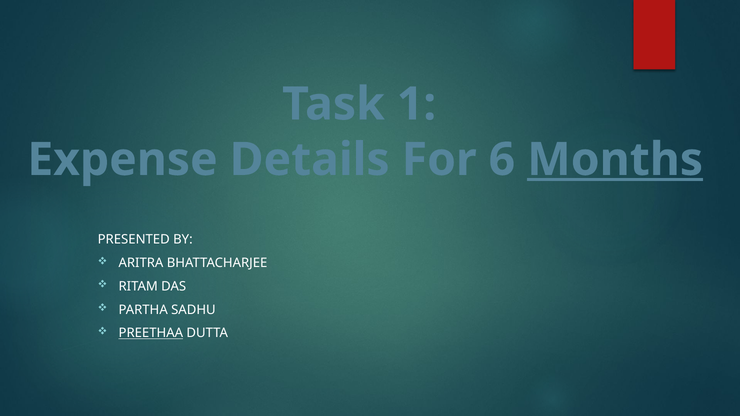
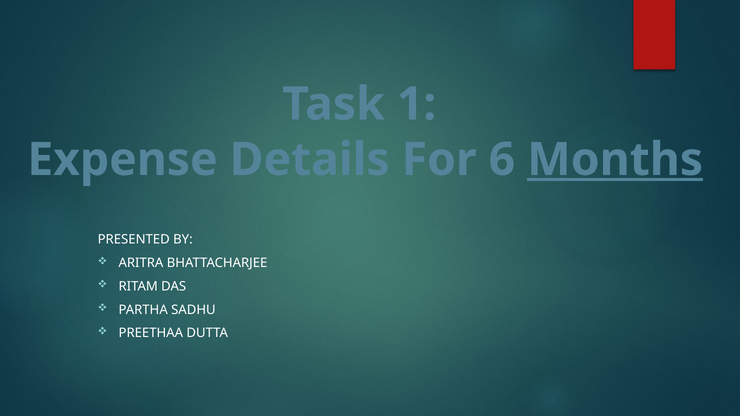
PREETHAA underline: present -> none (151, 333)
